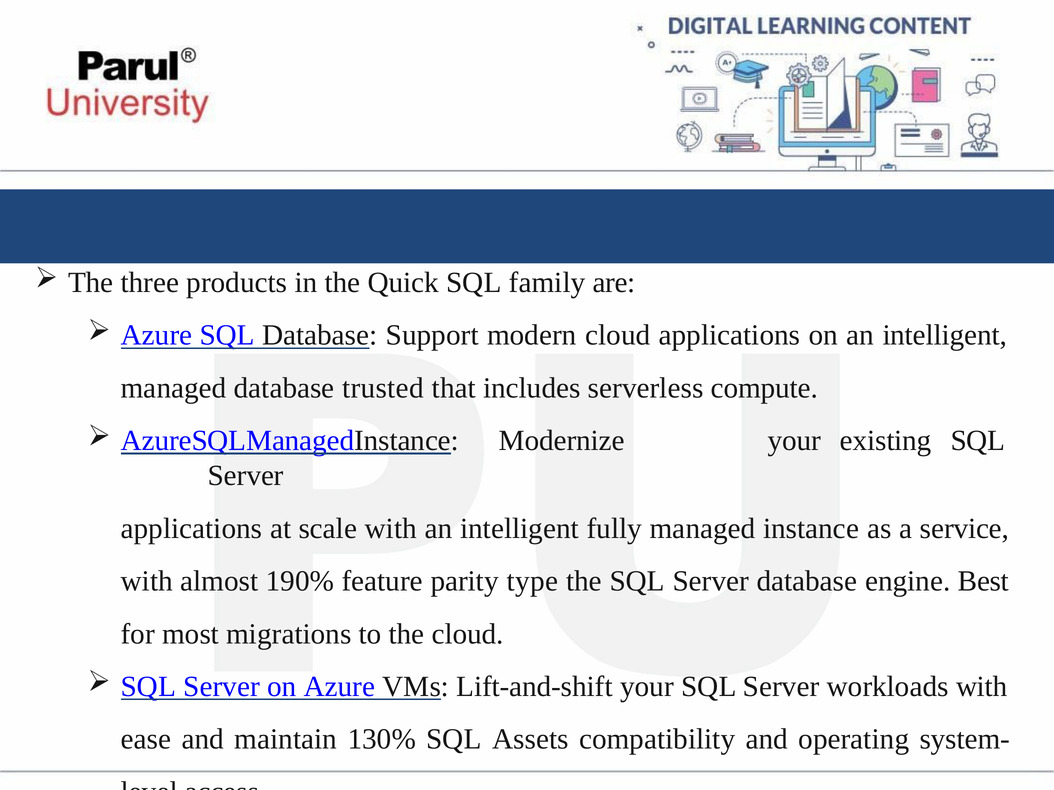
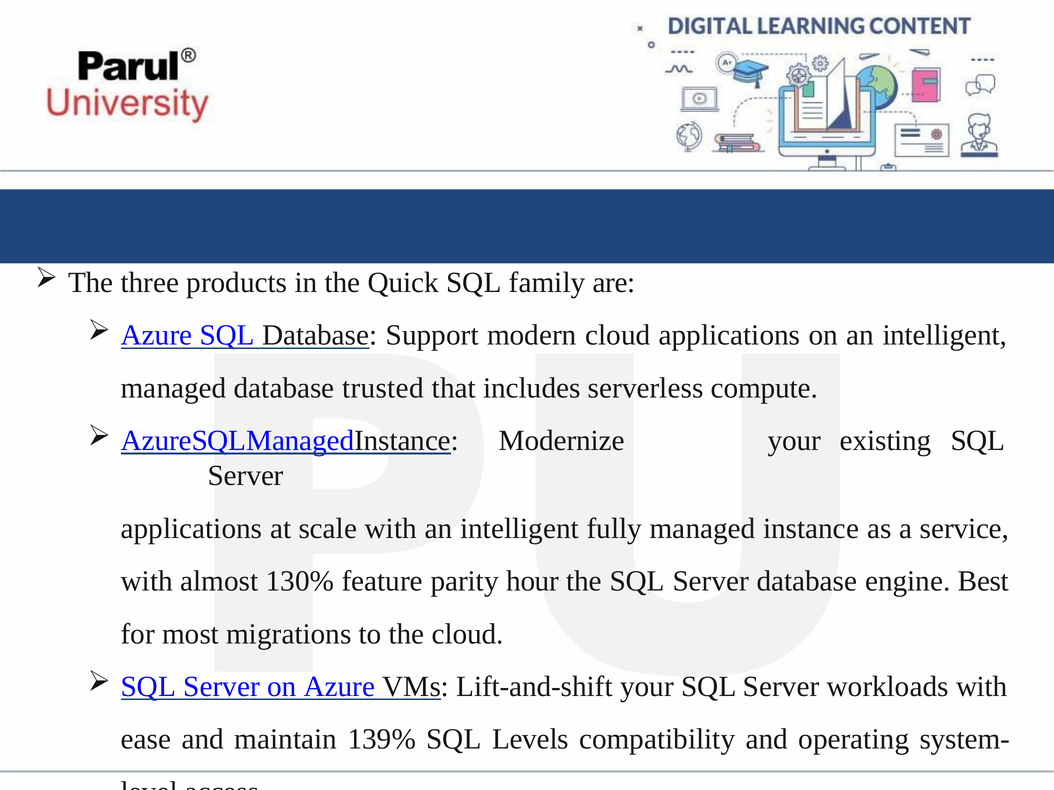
190%: 190% -> 130% (300, 582)
type: type -> hour (533, 582)
130%: 130% -> 139% (382, 740)
Assets: Assets -> Levels (531, 740)
